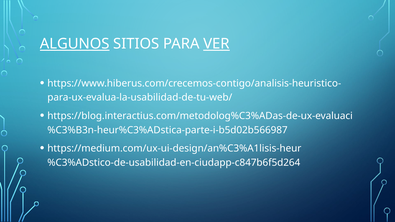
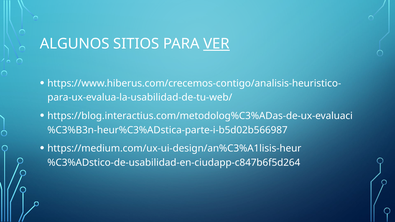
ALGUNOS underline: present -> none (75, 44)
